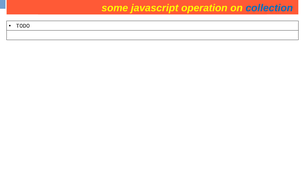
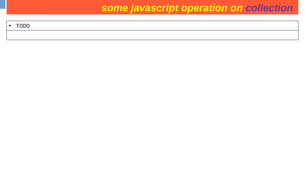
collection colour: blue -> purple (269, 8)
